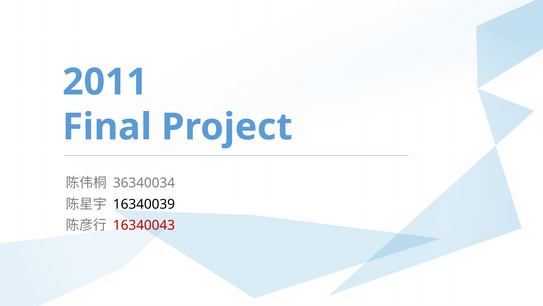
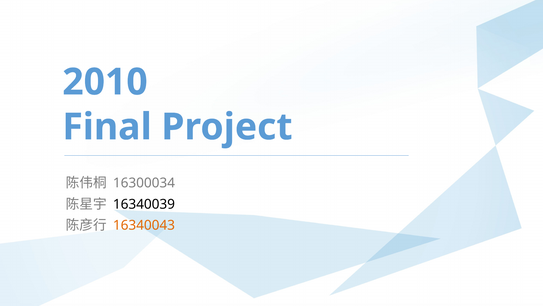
2011: 2011 -> 2010 (105, 82)
36340034: 36340034 -> 16300034 (144, 183)
16340043 colour: red -> orange (144, 225)
